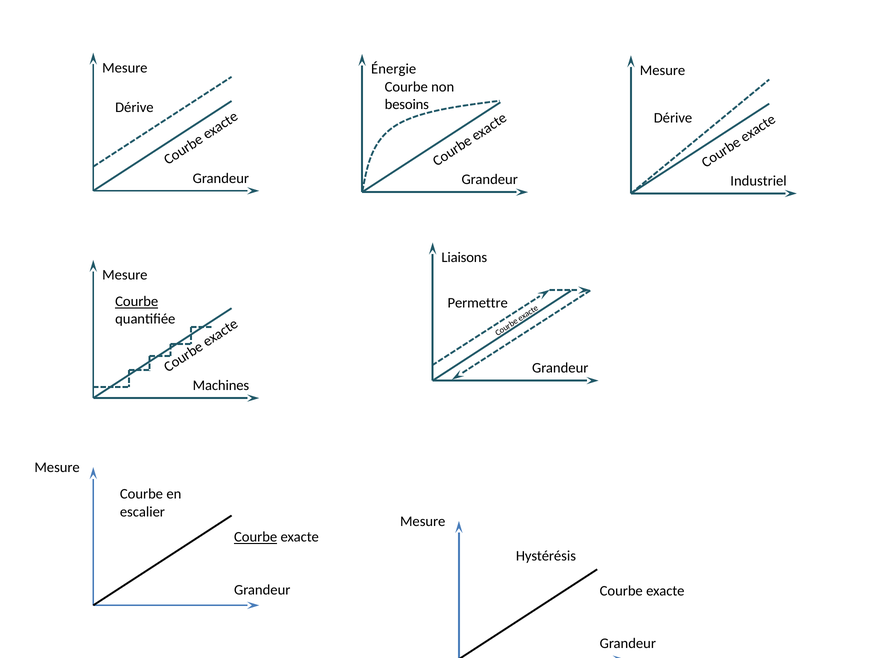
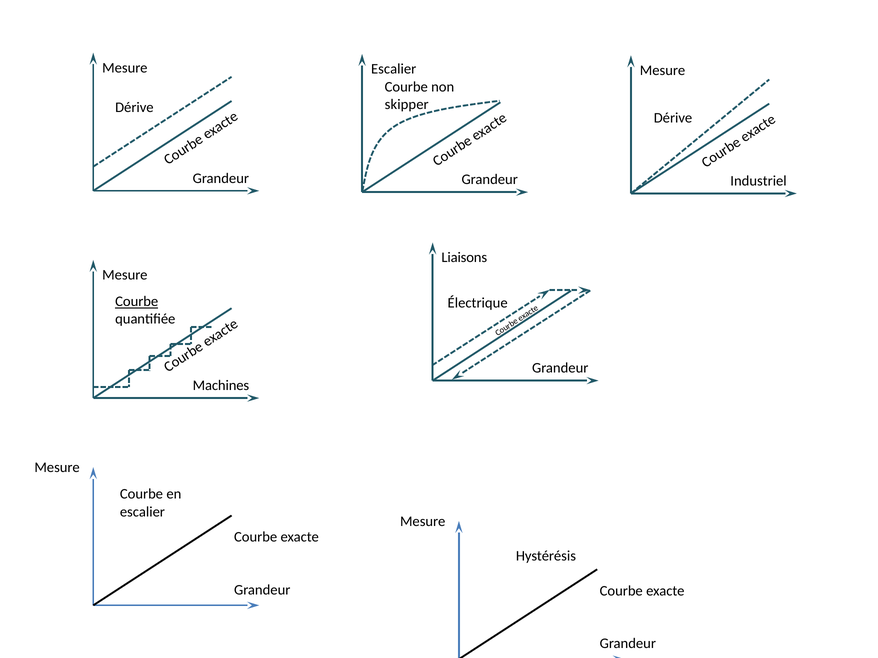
Énergie: Énergie -> Escalier (394, 69)
besoins: besoins -> skipper (407, 105)
Permettre: Permettre -> Électrique (478, 303)
Courbe underline: present -> none (256, 537)
